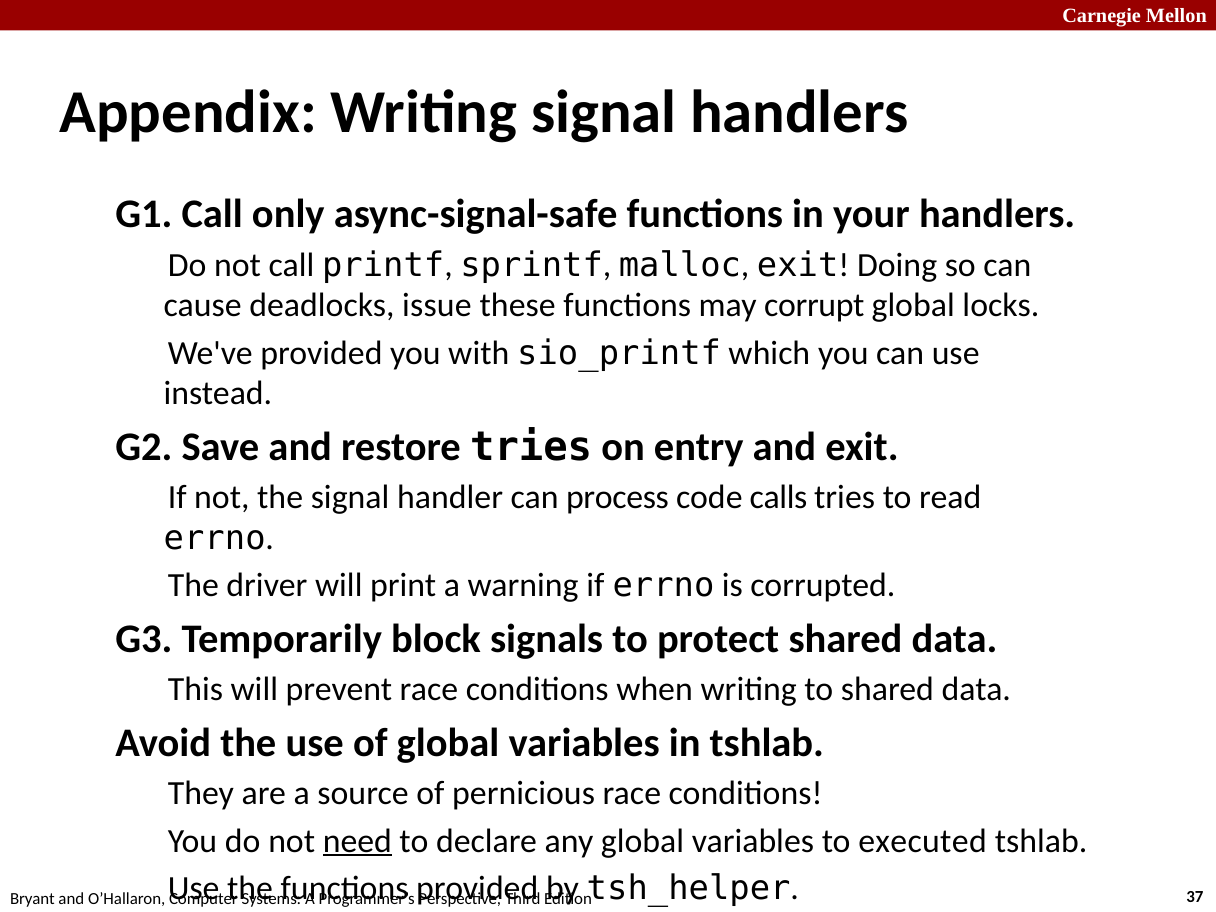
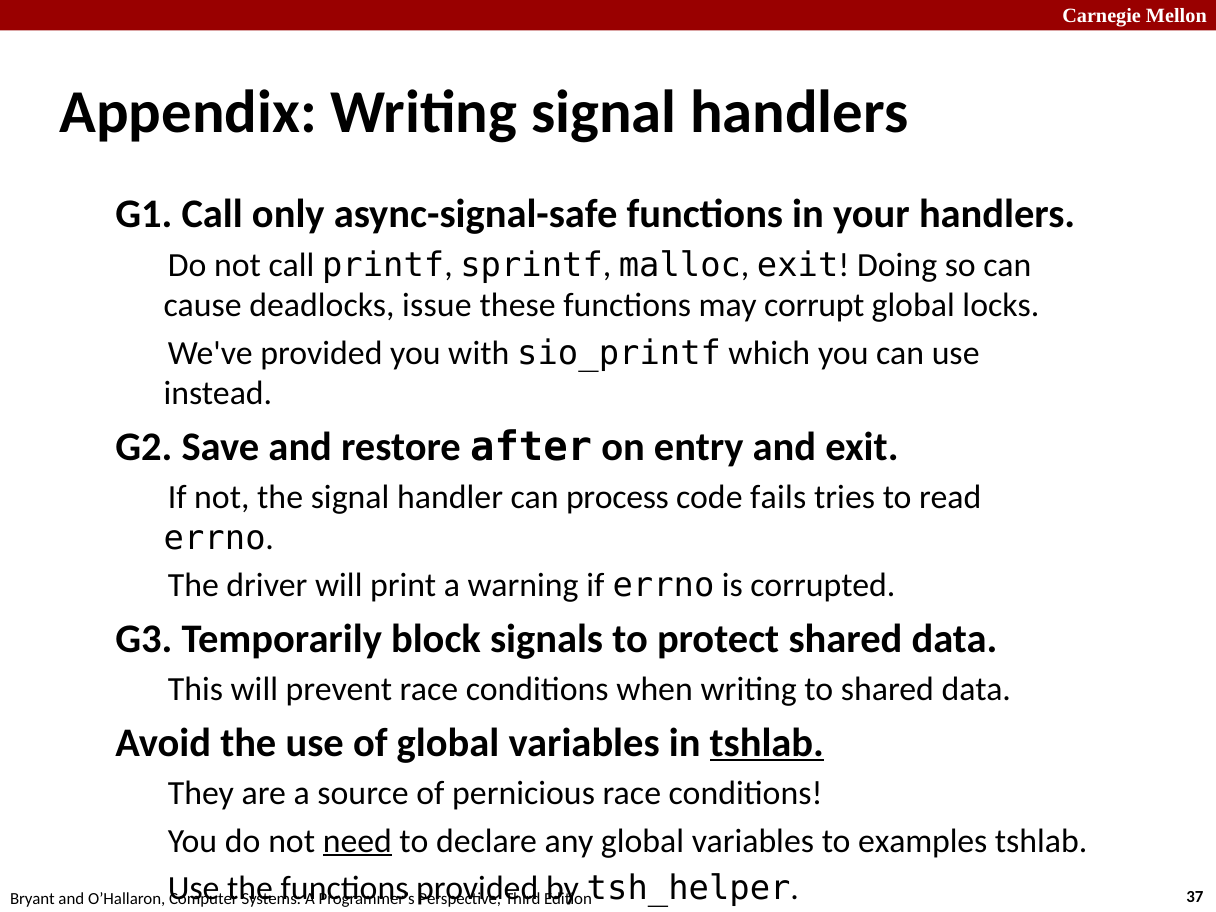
restore tries: tries -> after (531, 447)
calls: calls -> fails (778, 498)
tshlab underline: none -> present (767, 743)
executed: executed -> examples (923, 841)
